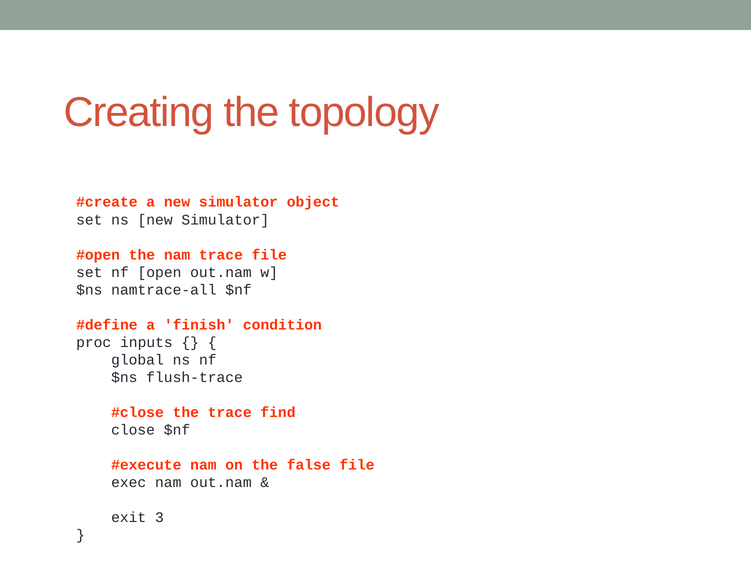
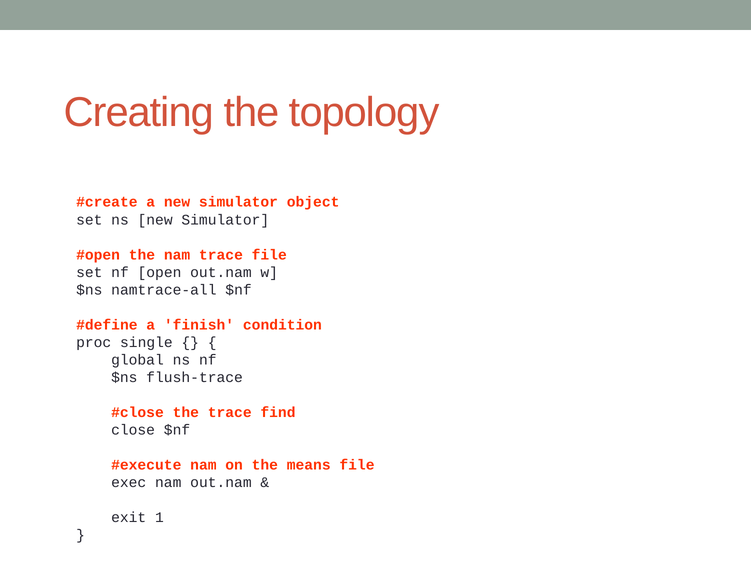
inputs: inputs -> single (146, 343)
false: false -> means (309, 465)
3: 3 -> 1 (160, 518)
